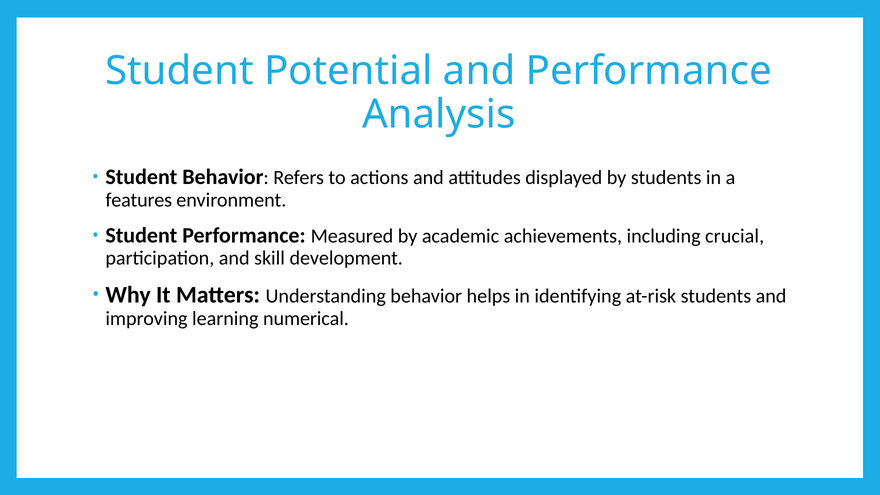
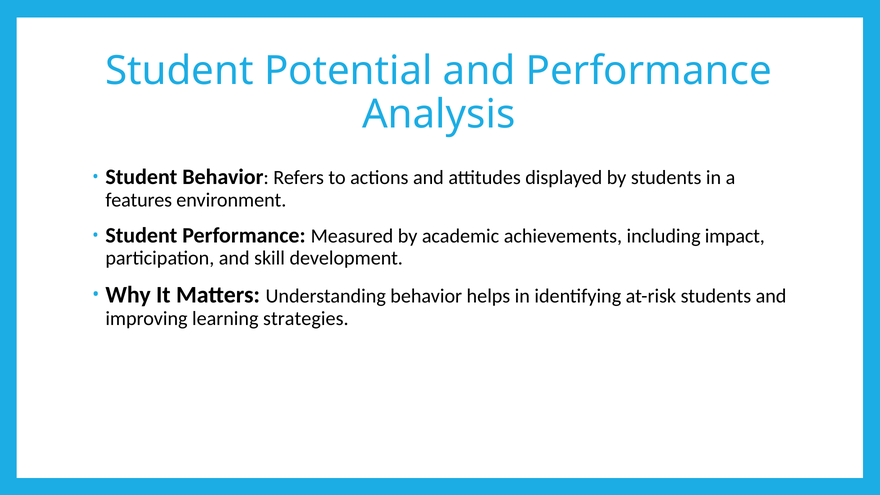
crucial: crucial -> impact (735, 236)
numerical: numerical -> strategies (306, 319)
